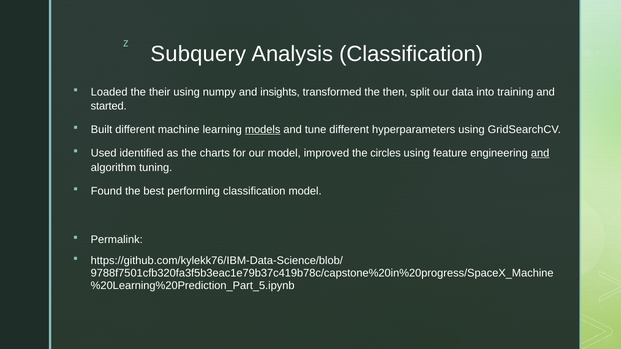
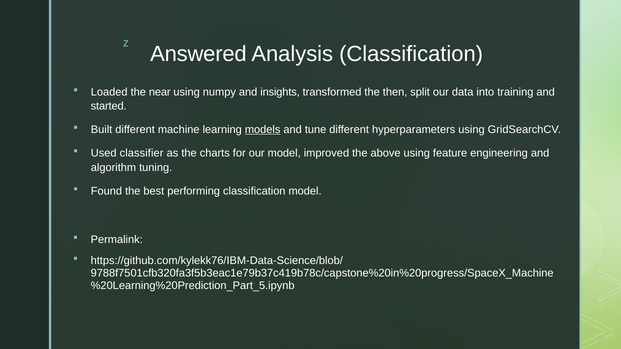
Subquery: Subquery -> Answered (198, 54)
their: their -> near (160, 92)
identified: identified -> classifier (142, 153)
circles: circles -> above (386, 153)
and underline: present -> none (540, 153)
